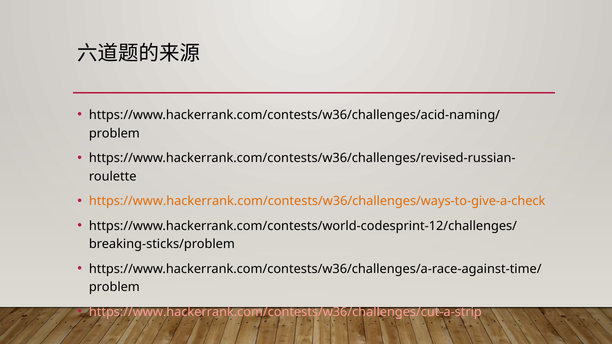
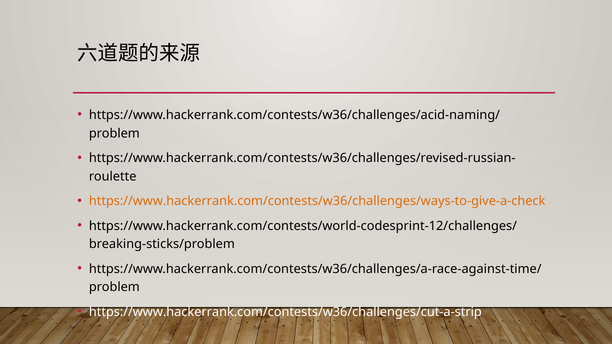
https://www.hackerrank.com/contests/w36/challenges/cut-a-strip colour: pink -> white (285, 312)
